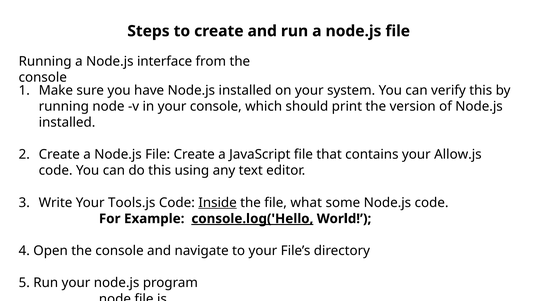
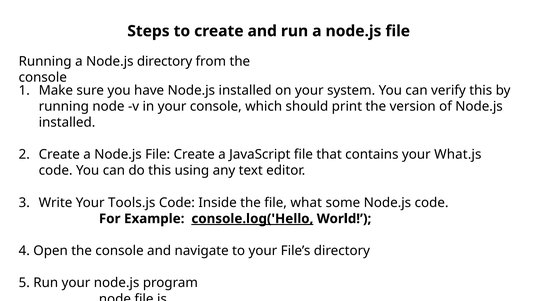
Node.js interface: interface -> directory (165, 61)
Allow.js: Allow.js -> What.js (458, 154)
Inside underline: present -> none (218, 203)
